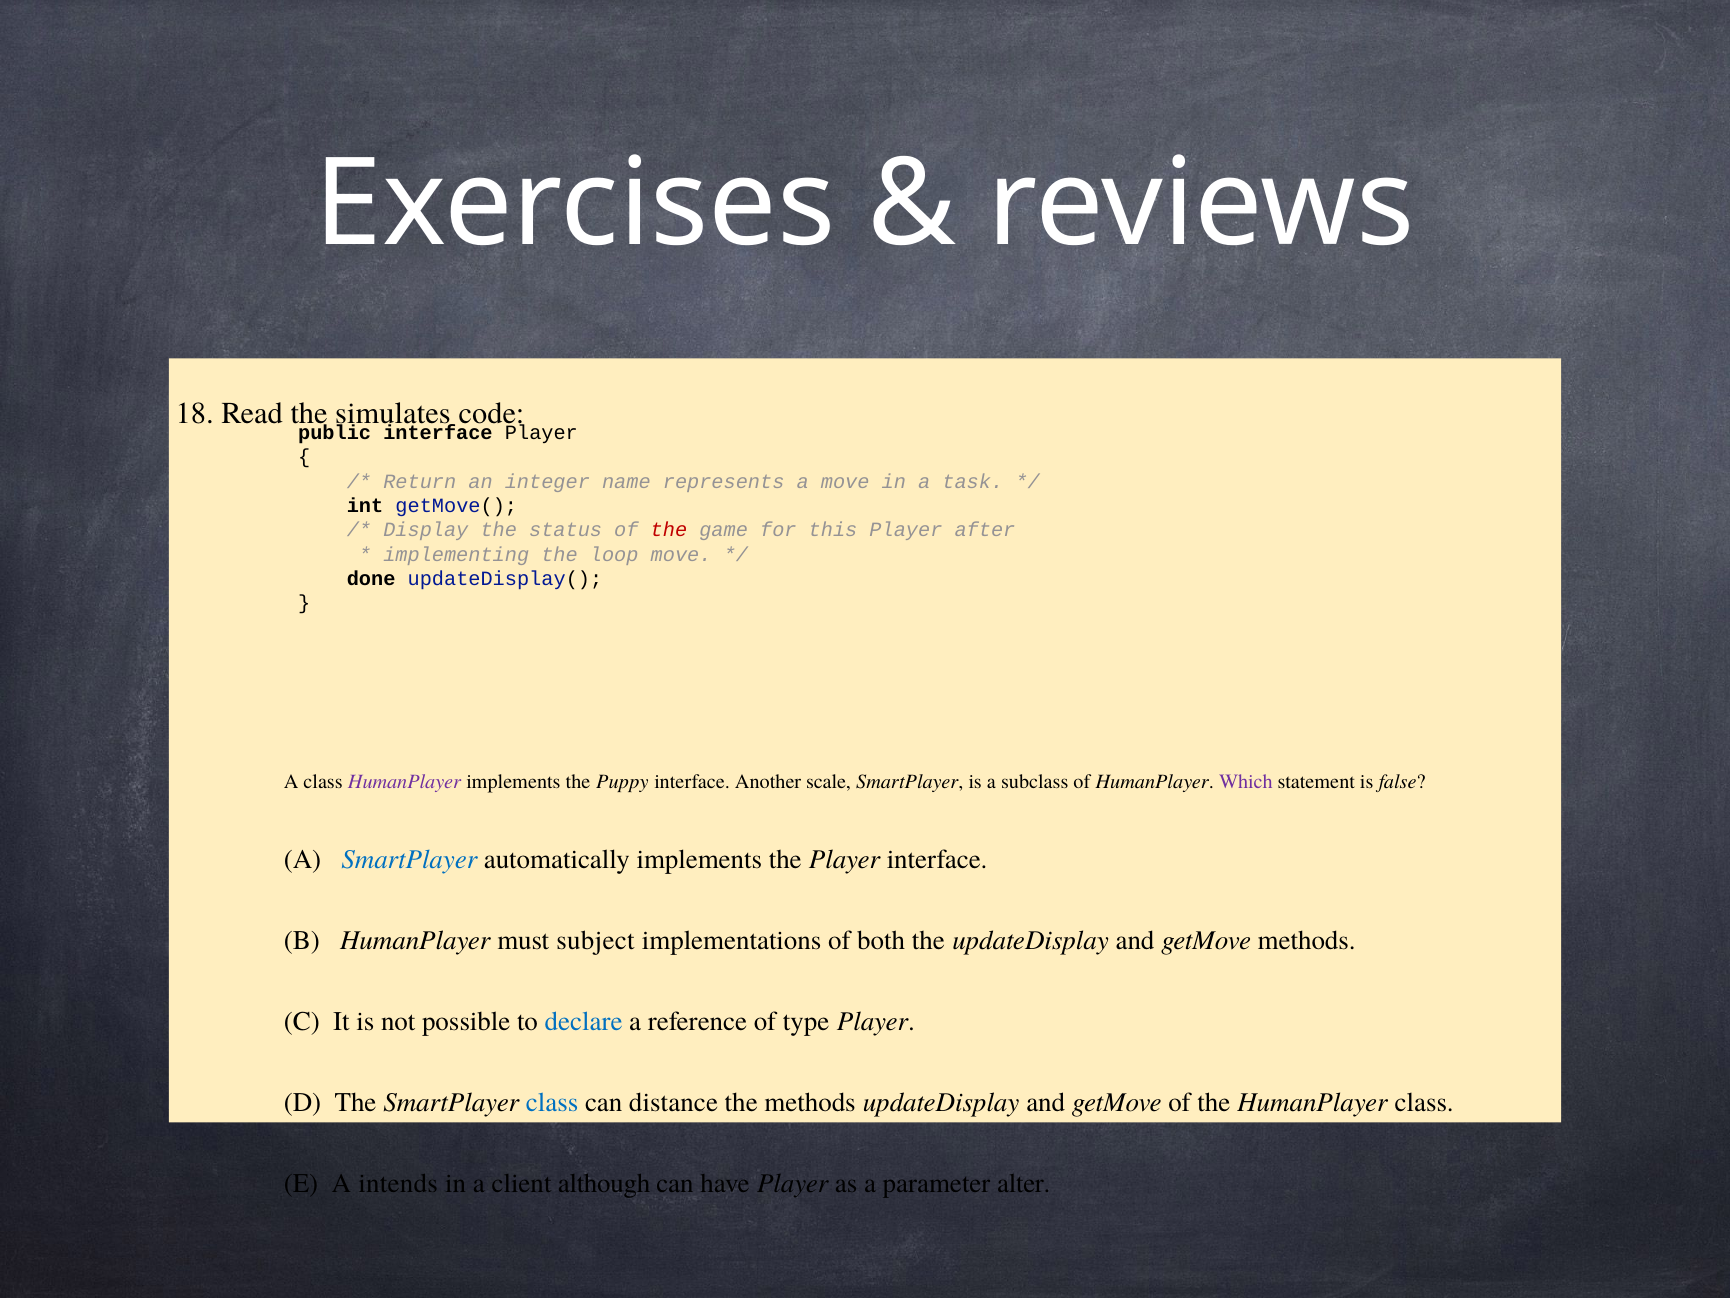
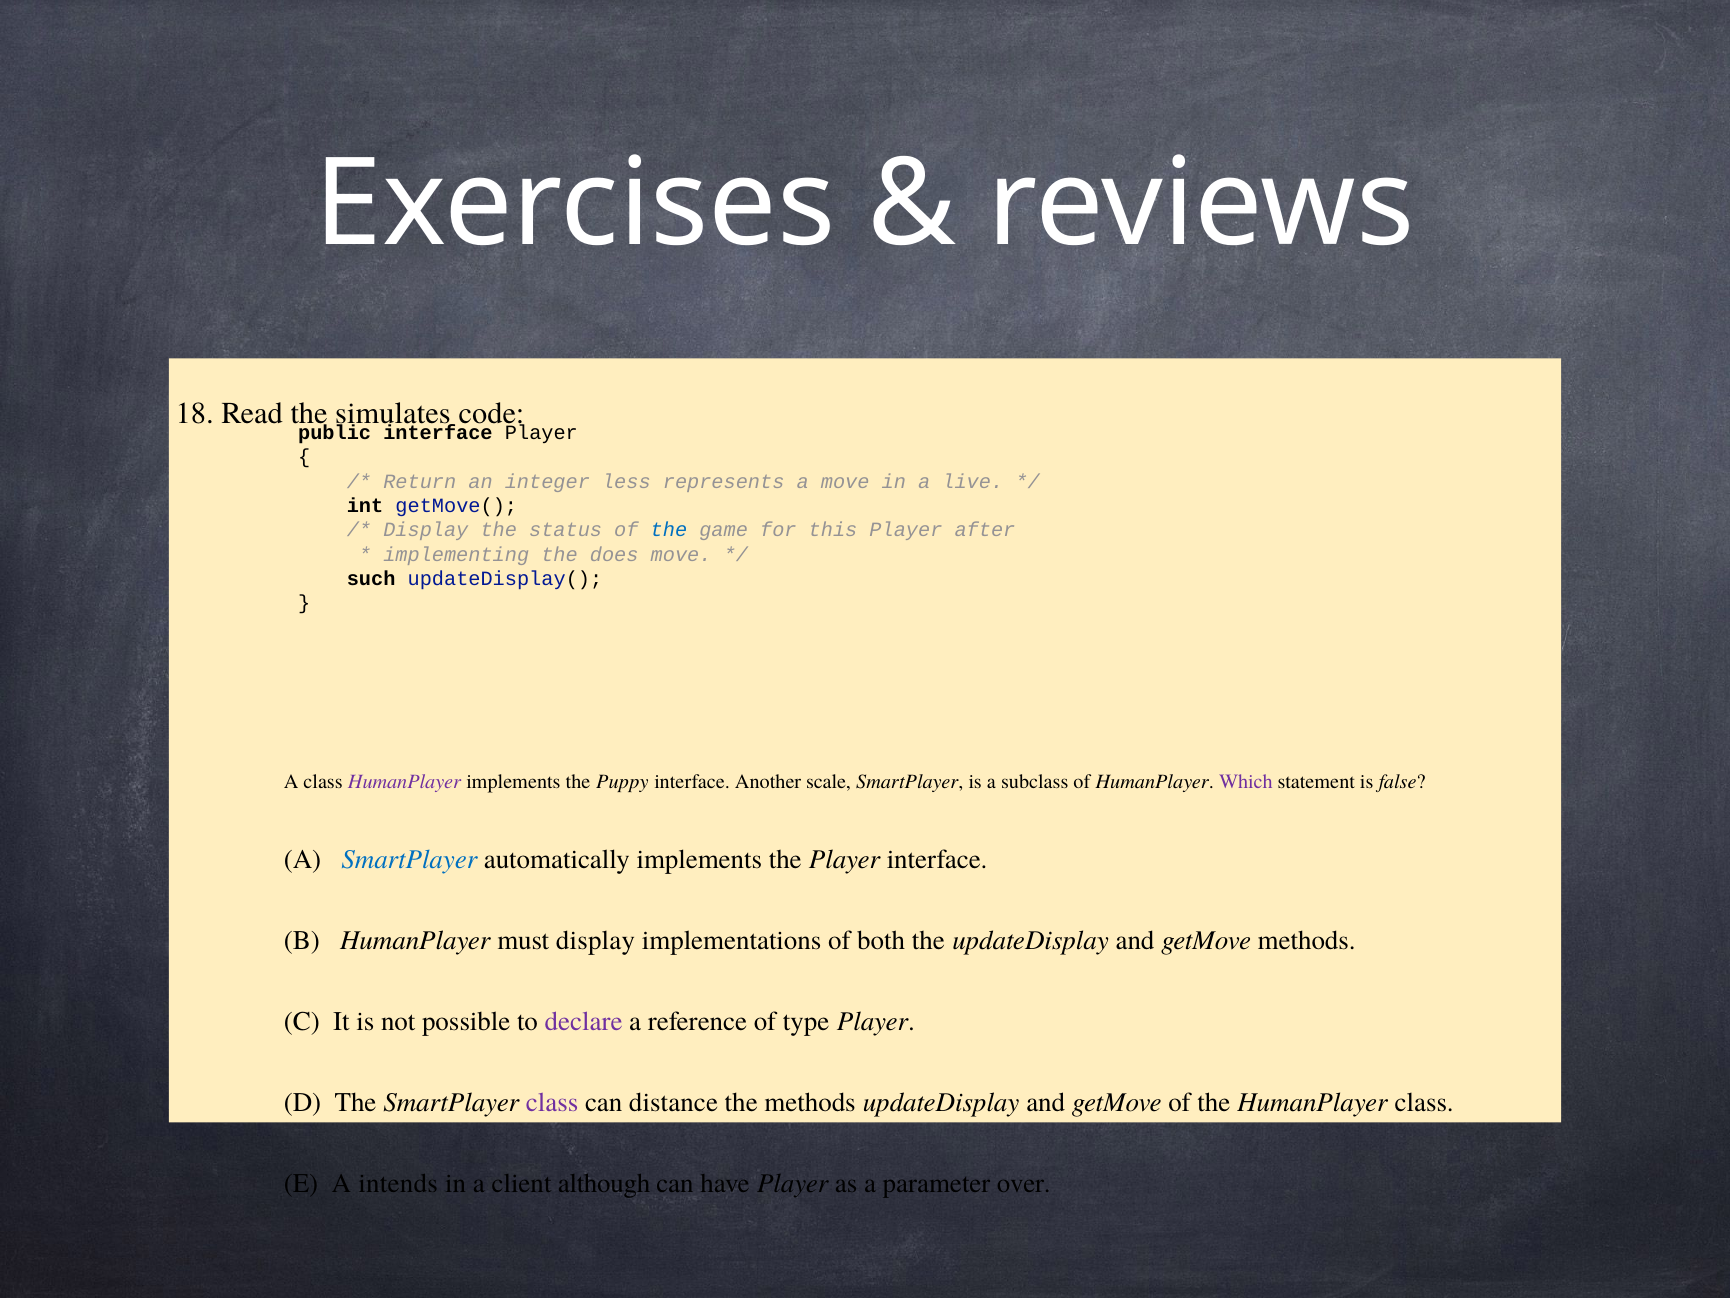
name: name -> less (626, 481)
task: task -> live (973, 481)
the colour: red -> blue (669, 530)
loop: loop -> does (614, 554)
done: done -> such (371, 579)
must subject: subject -> display (596, 940)
declare colour: blue -> purple (584, 1021)
class colour: blue -> purple (552, 1102)
alter: alter -> over (1024, 1184)
